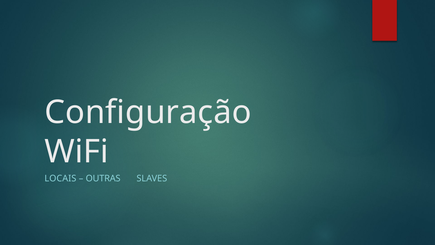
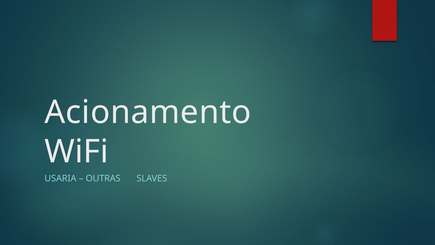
Configuração: Configuração -> Acionamento (148, 112)
LOCAIS: LOCAIS -> USARIA (60, 178)
